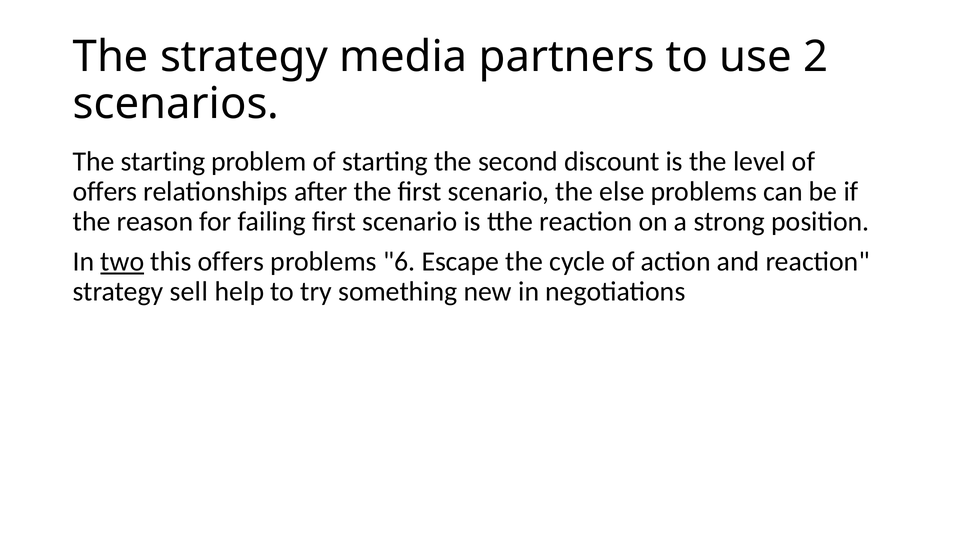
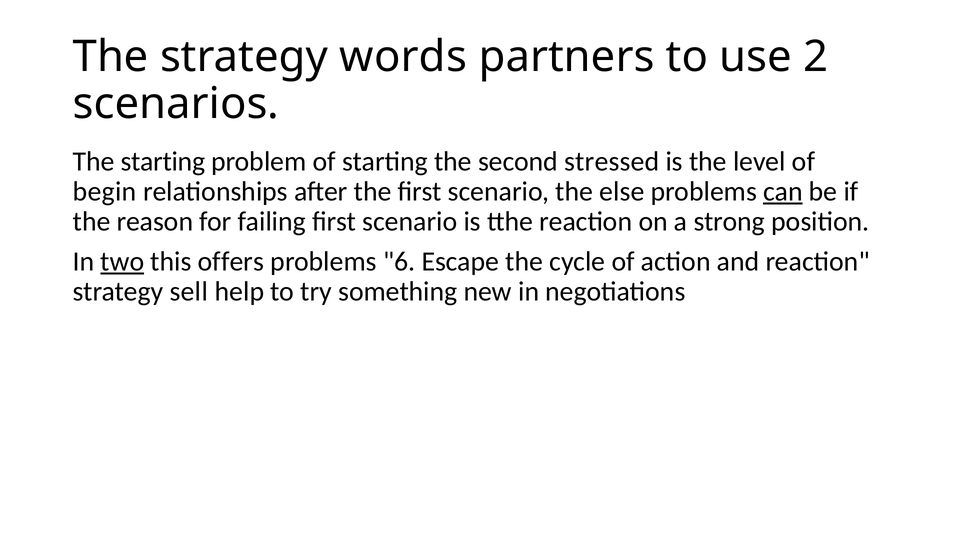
media: media -> words (403, 57)
discount: discount -> stressed (612, 161)
offers: offers -> begin (105, 191)
can underline: none -> present (783, 191)
